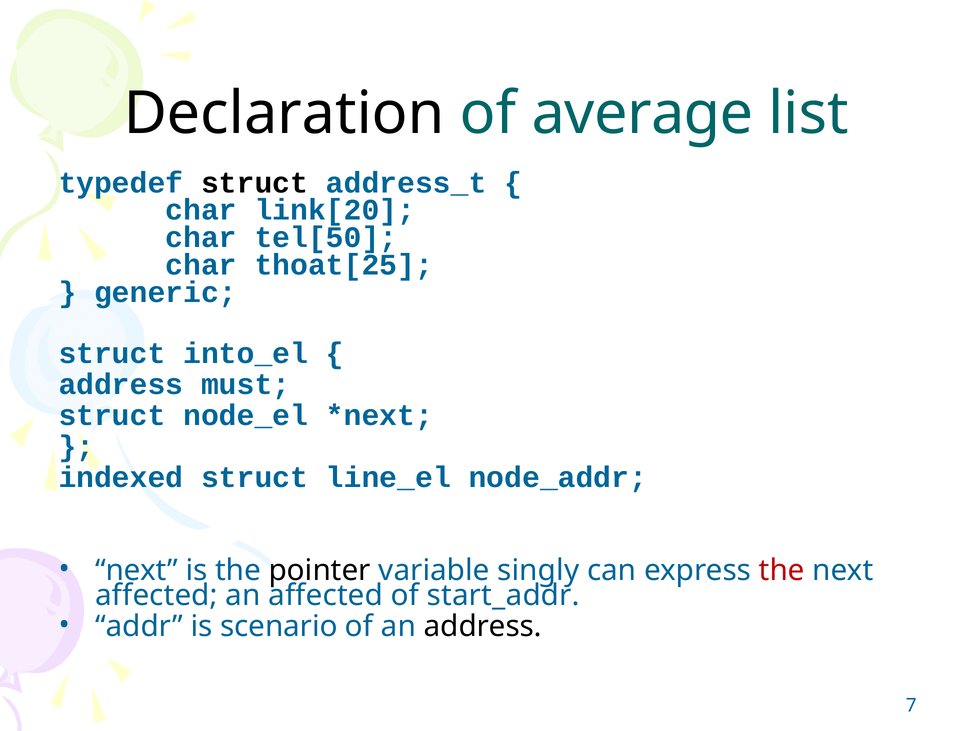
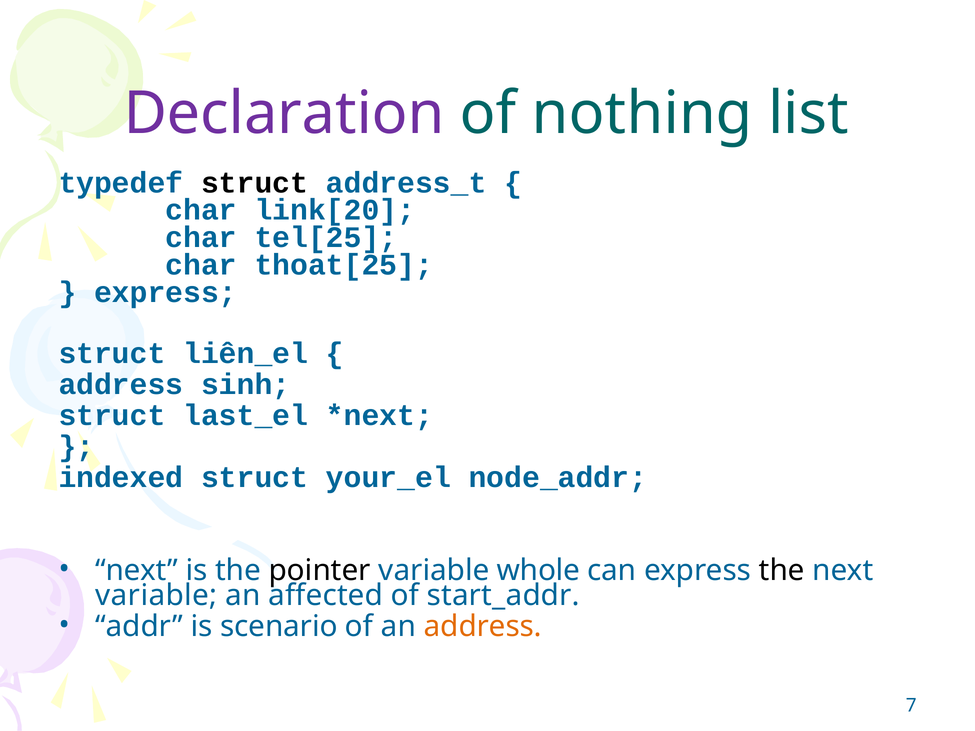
Declaration colour: black -> purple (284, 114)
average: average -> nothing (642, 114)
tel[50: tel[50 -> tel[25 (326, 238)
generic: generic -> express (165, 292)
into_el: into_el -> liên_el (246, 354)
must: must -> sinh (246, 385)
node_el: node_el -> last_el (246, 416)
line_el: line_el -> your_el (388, 478)
singly: singly -> whole (538, 570)
the colour: red -> black (782, 570)
affected: affected -> variable (156, 595)
address colour: black -> orange (483, 626)
